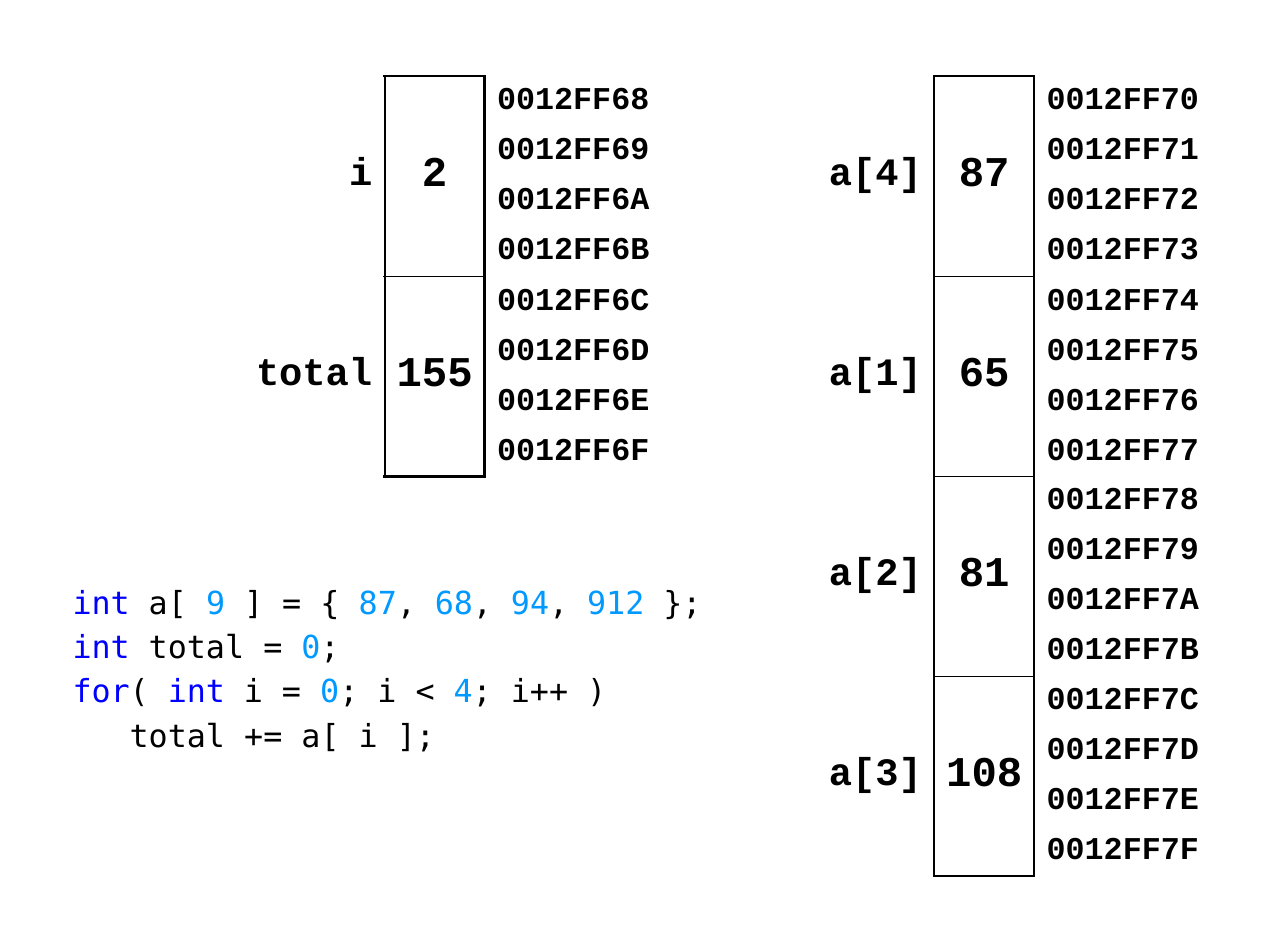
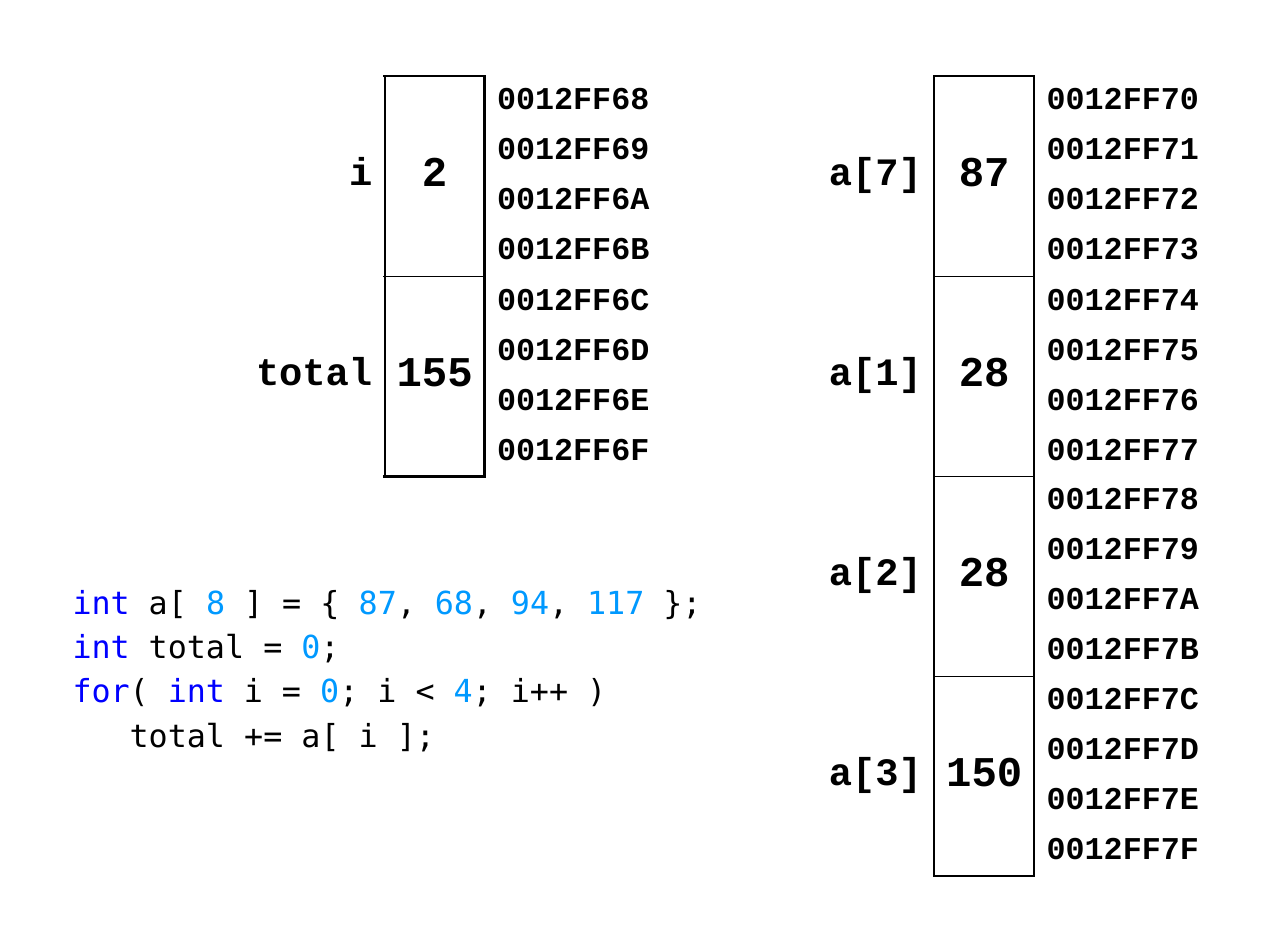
a[4: a[4 -> a[7 (875, 173)
a[1 65: 65 -> 28 (984, 373)
a[2 81: 81 -> 28 (984, 572)
9: 9 -> 8 (216, 603)
912: 912 -> 117 (616, 603)
108: 108 -> 150 (984, 772)
